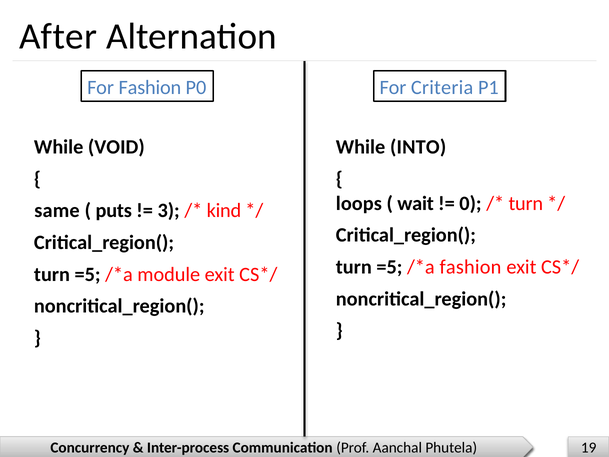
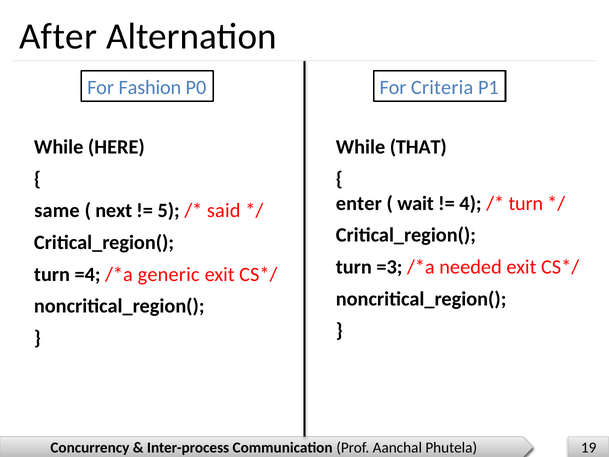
VOID: VOID -> HERE (116, 147)
INTO: INTO -> THAT (418, 147)
loops: loops -> enter (359, 203)
0: 0 -> 4 (470, 203)
puts: puts -> next (114, 211)
3: 3 -> 5 (169, 211)
kind: kind -> said (224, 211)
=5: =5 -> =3 (389, 267)
fashion: fashion -> needed (471, 267)
=5: =5 -> =4 (88, 274)
module: module -> generic (169, 274)
